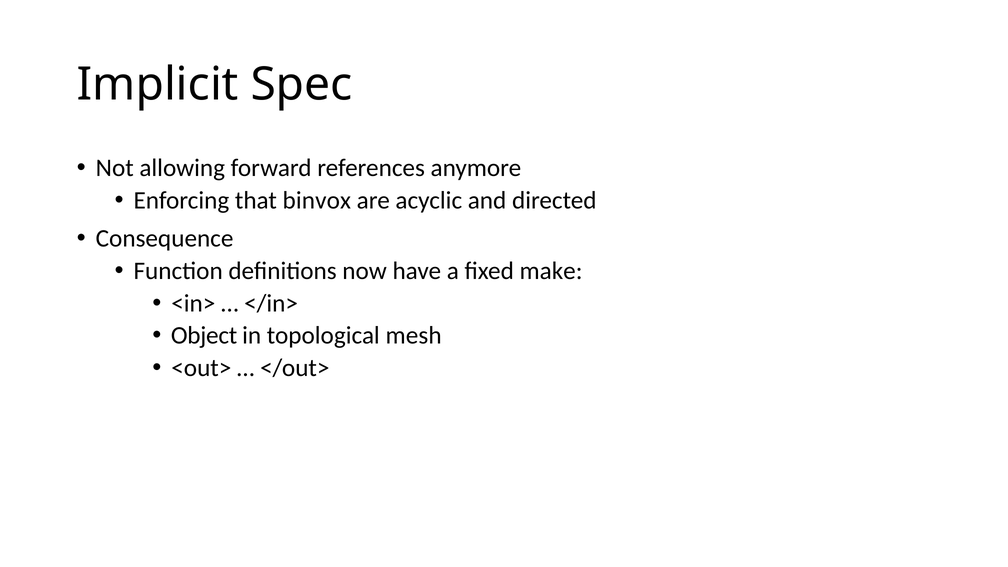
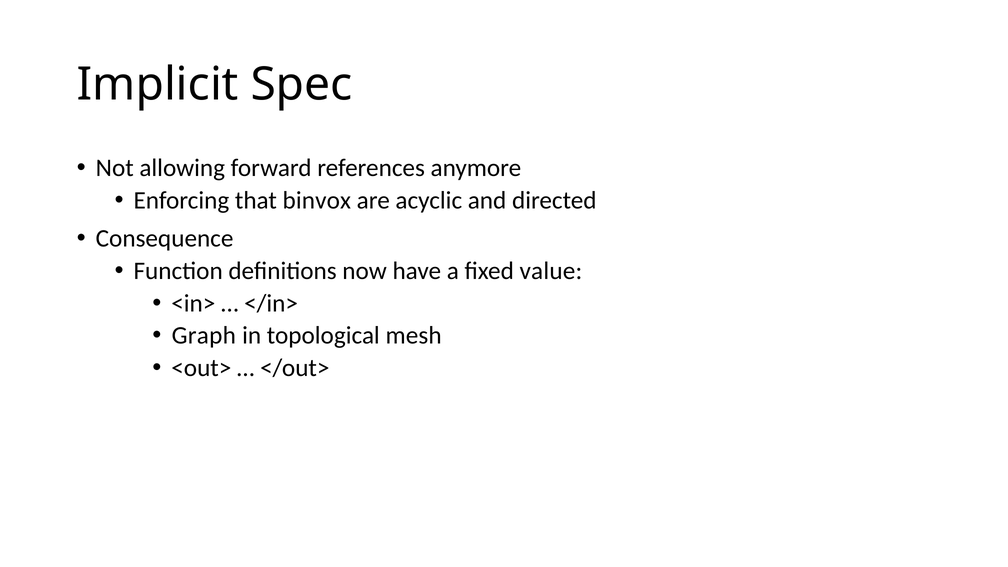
make: make -> value (551, 271)
Object: Object -> Graph (204, 336)
